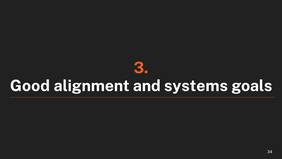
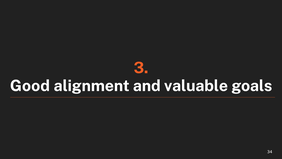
systems: systems -> valuable (196, 86)
